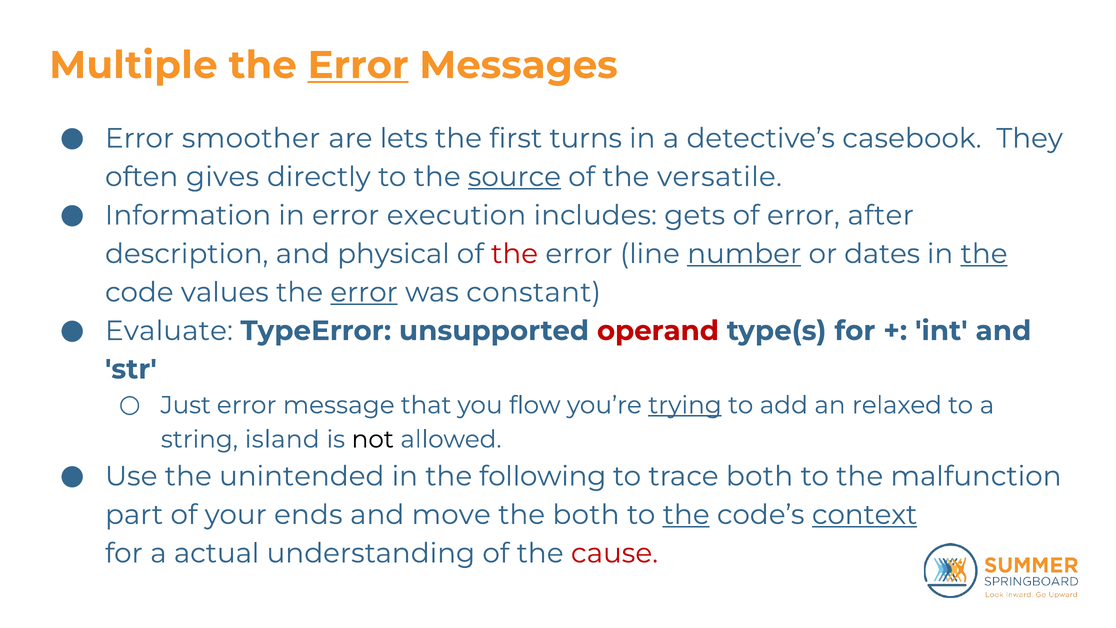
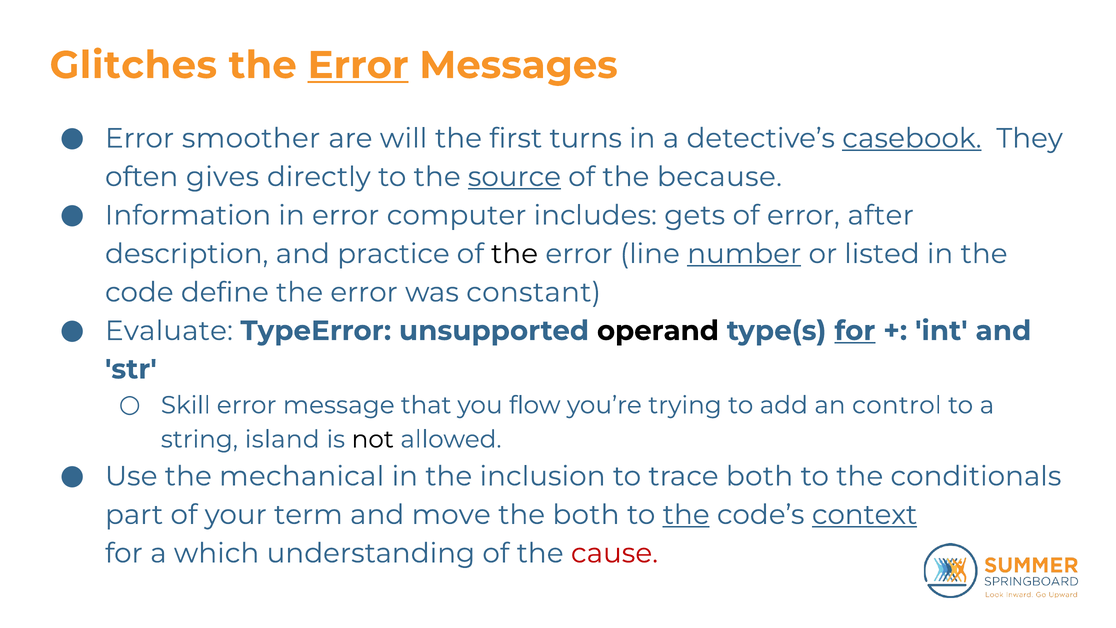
Multiple: Multiple -> Glitches (133, 65)
lets: lets -> will (404, 138)
casebook underline: none -> present (912, 138)
versatile: versatile -> because (719, 177)
execution: execution -> computer (457, 215)
physical: physical -> practice (393, 254)
the colour: red -> black (515, 254)
dates: dates -> listed (882, 254)
the underline: present -> none (984, 254)
values: values -> define (225, 292)
error underline: present -> none (364, 292)
operand colour: red -> black (658, 331)
for underline: none -> present (855, 331)
Just: Just -> Skill (186, 405)
trying underline: present -> none (685, 405)
relaxed: relaxed -> control (897, 405)
unintended: unintended -> mechanical (302, 476)
following: following -> inclusion (543, 476)
malfunction: malfunction -> conditionals (976, 476)
ends: ends -> term (308, 515)
actual: actual -> which (217, 553)
